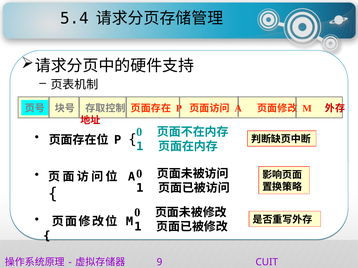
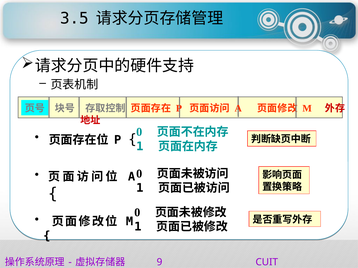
5.4: 5.4 -> 3.5 (74, 18)
